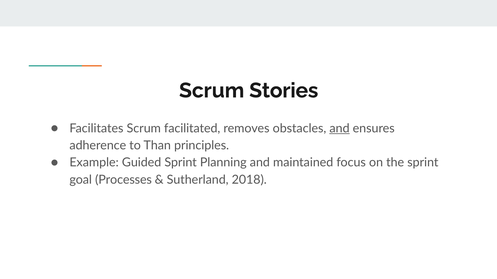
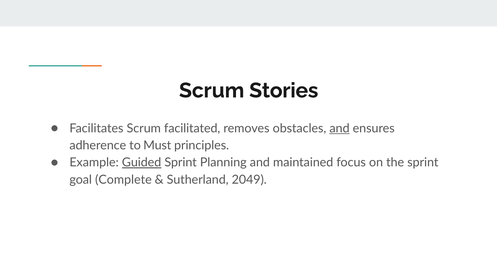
Than: Than -> Must (157, 146)
Guided underline: none -> present (142, 163)
Processes: Processes -> Complete (123, 180)
2018: 2018 -> 2049 (249, 180)
